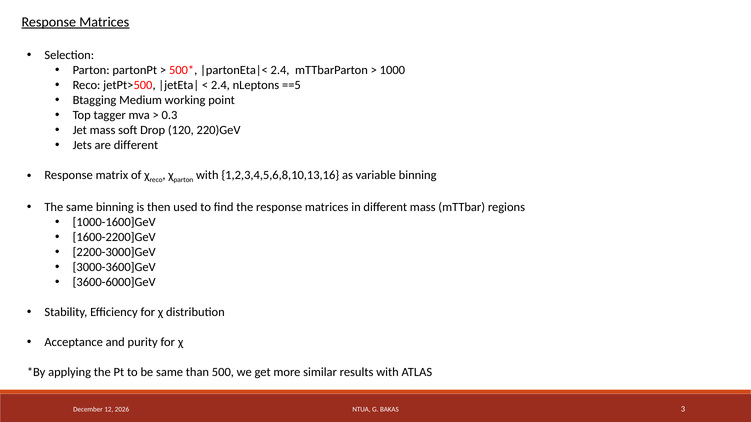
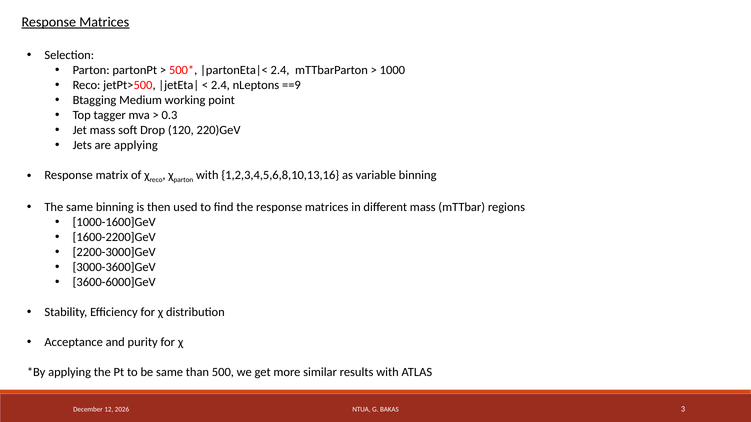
==5: ==5 -> ==9 (291, 85)
are different: different -> applying (136, 145)
